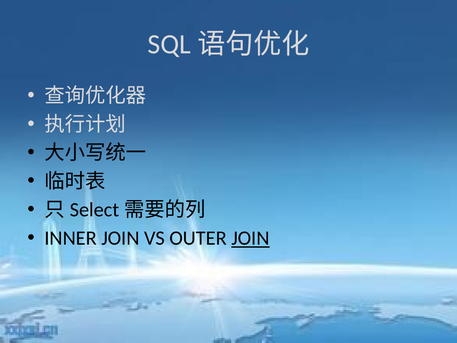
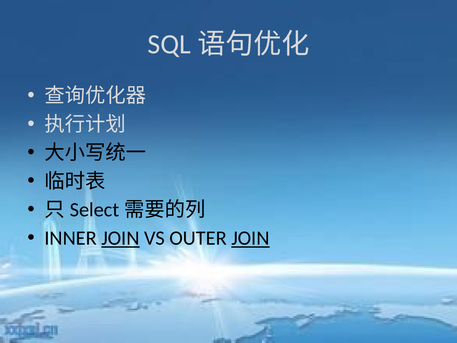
JOIN underline: none -> present (120, 238)
